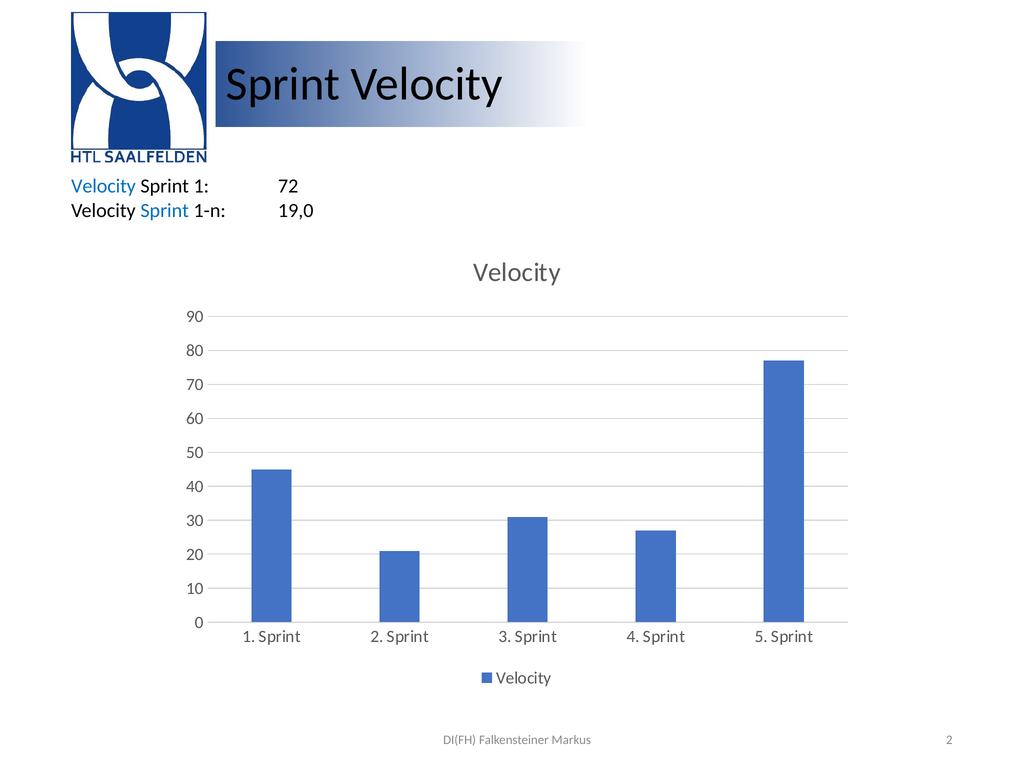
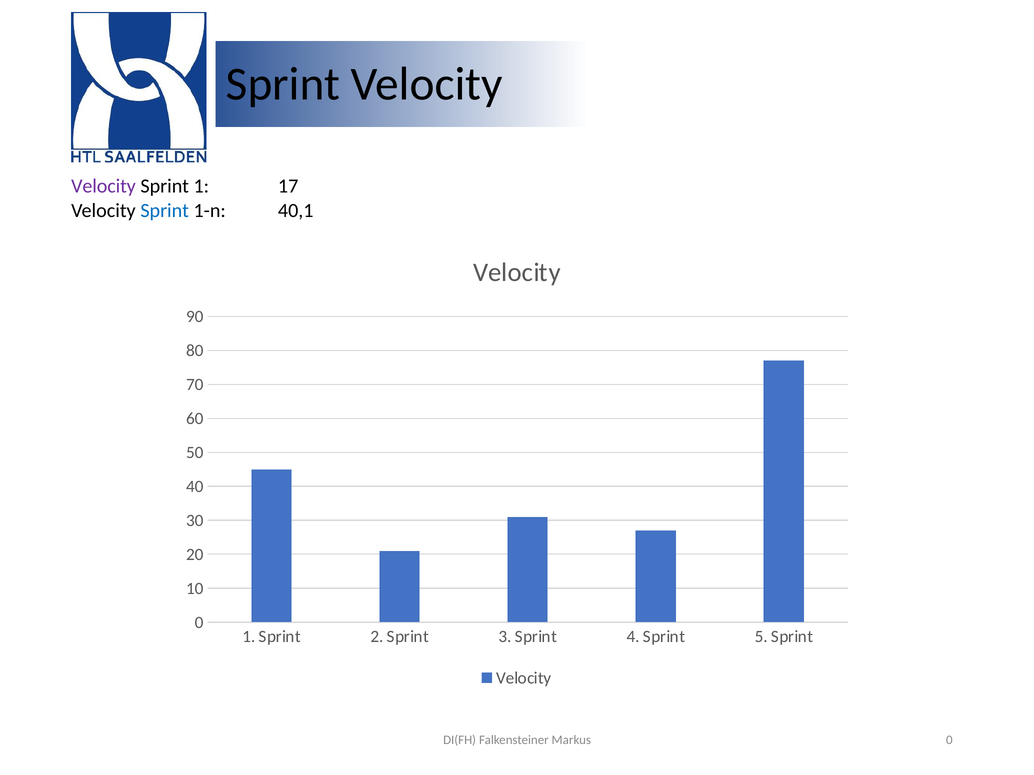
Velocity colour: blue -> purple (104, 186)
72: 72 -> 17 (288, 186)
19,0: 19,0 -> 40,1 (296, 211)
Markus 2: 2 -> 0 (949, 740)
